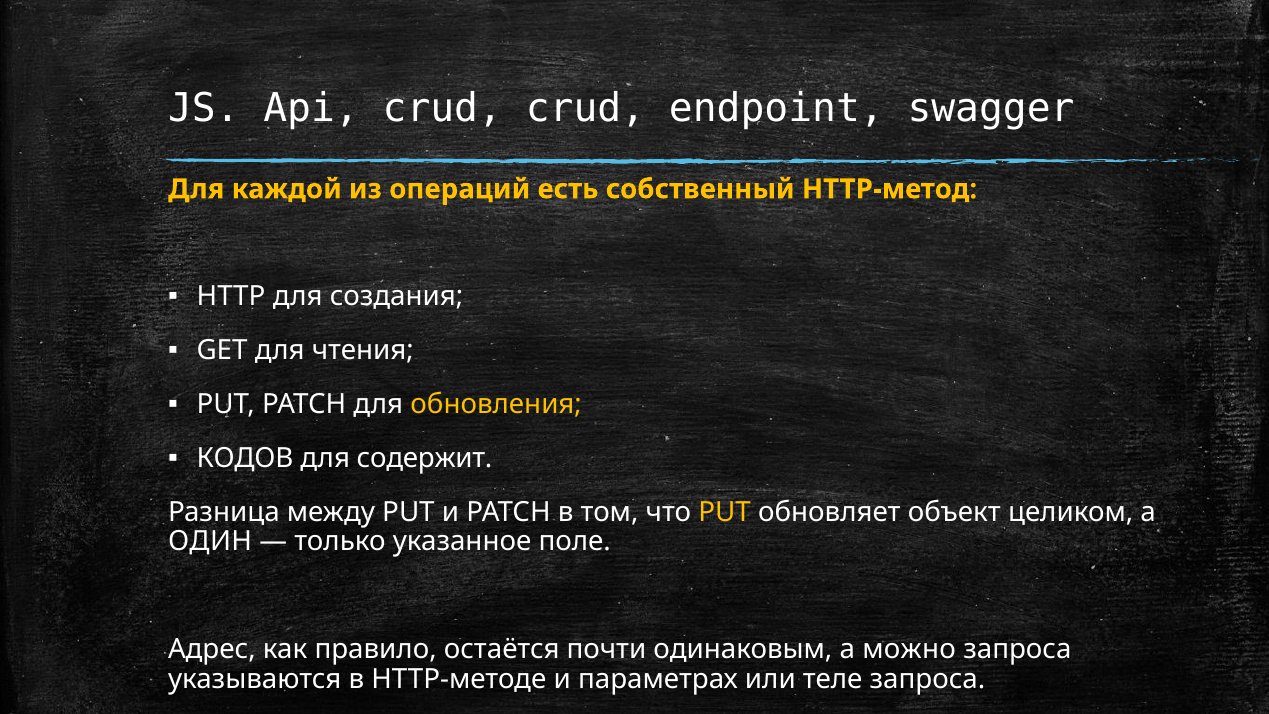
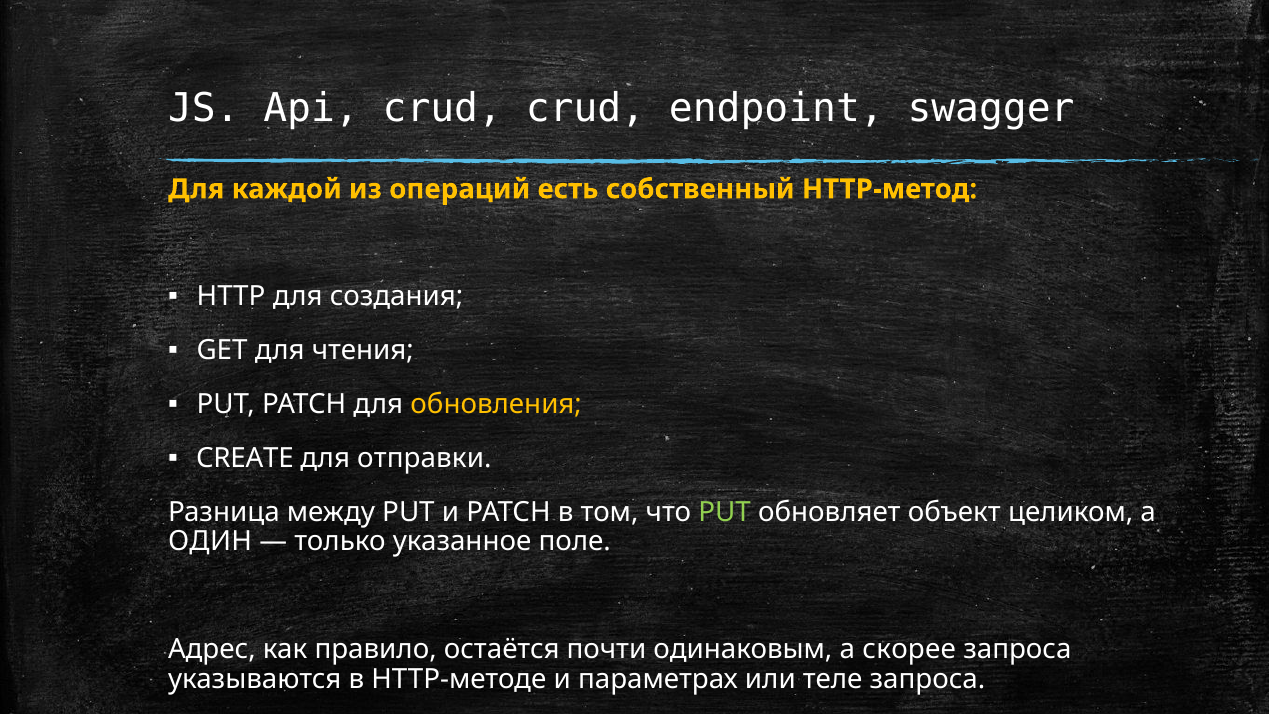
КОДОВ: КОДОВ -> CREATE (245, 458)
содержит: содержит -> отправки (424, 458)
PUT colour: yellow -> light green (725, 512)
можно: можно -> скорее (909, 649)
